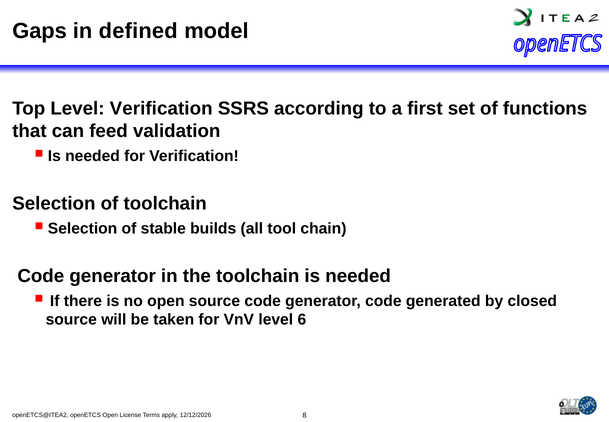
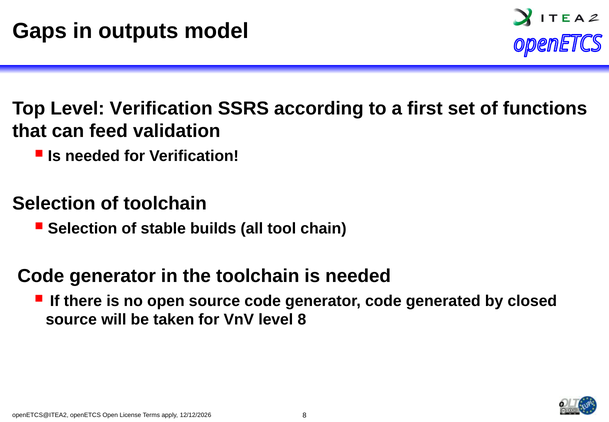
defined: defined -> outputs (138, 31)
level 6: 6 -> 8 (302, 320)
